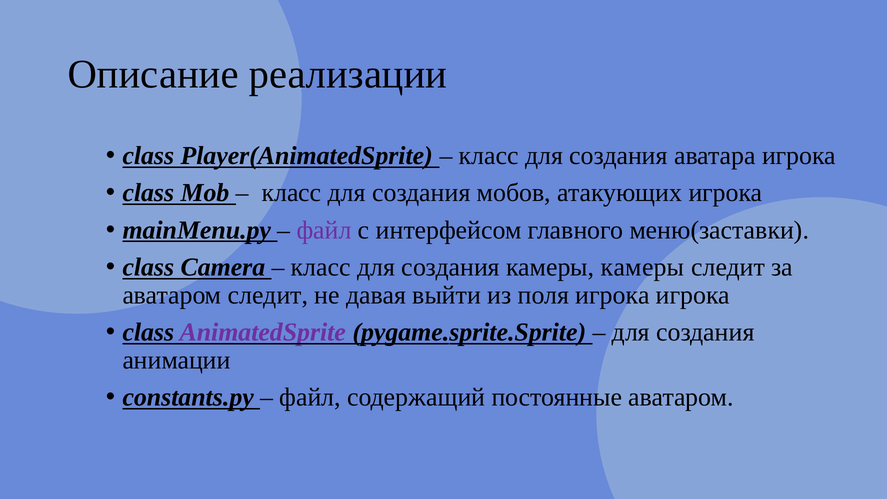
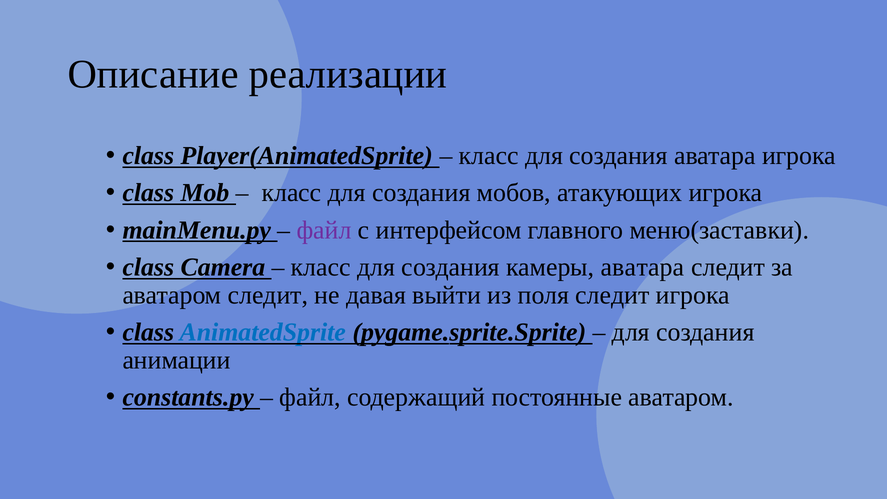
камеры камеры: камеры -> аватара (643, 267)
поля игрока: игрока -> следит (612, 295)
AnimatedSprite colour: purple -> blue (263, 332)
